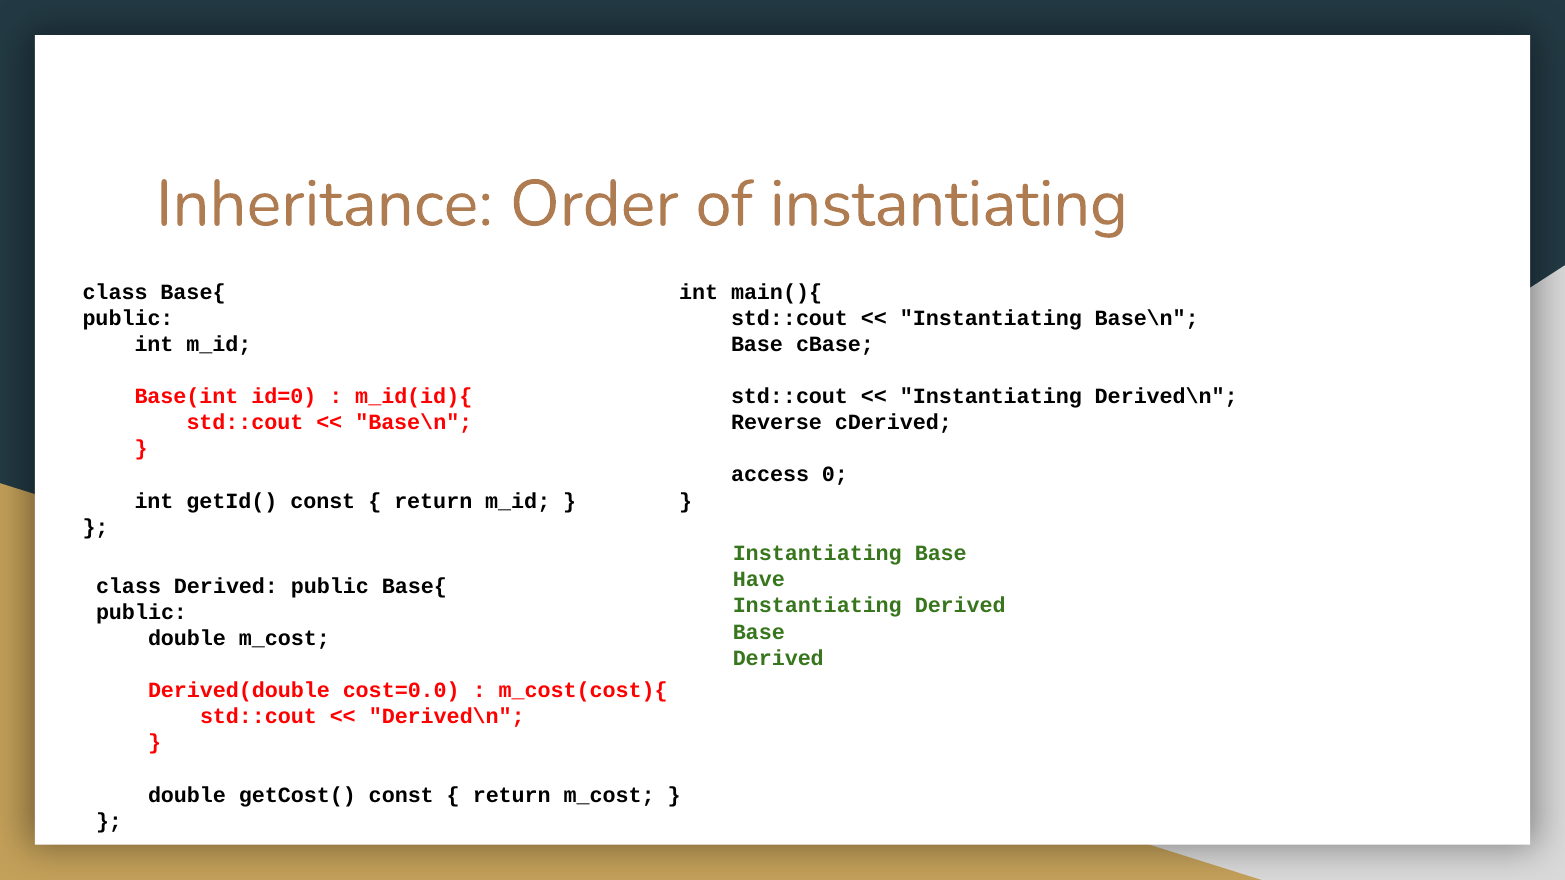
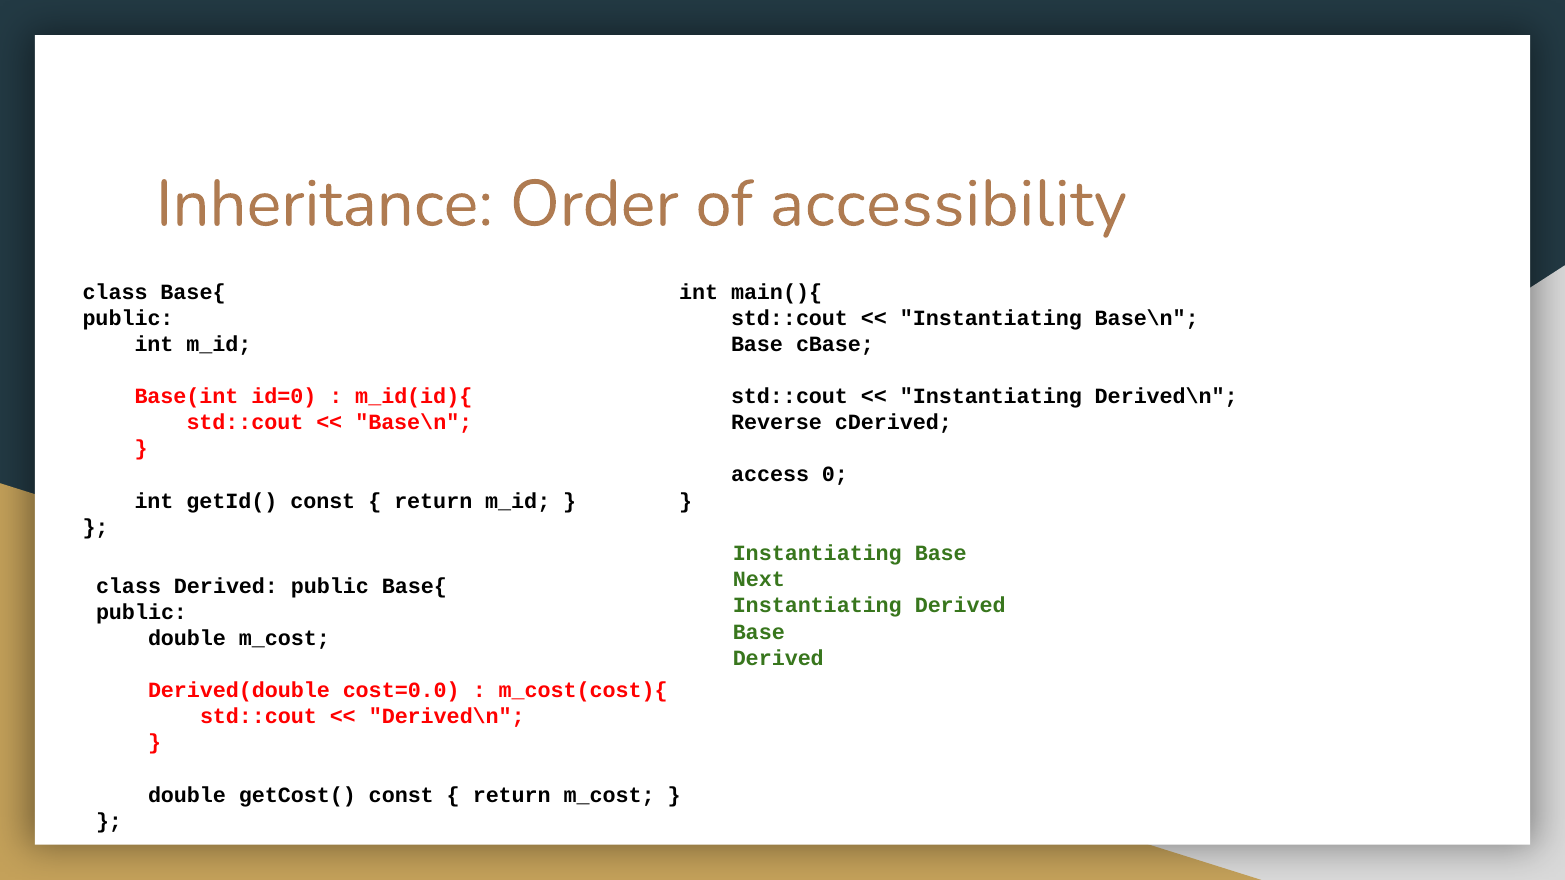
of instantiating: instantiating -> accessibility (948, 204)
Have: Have -> Next (759, 580)
